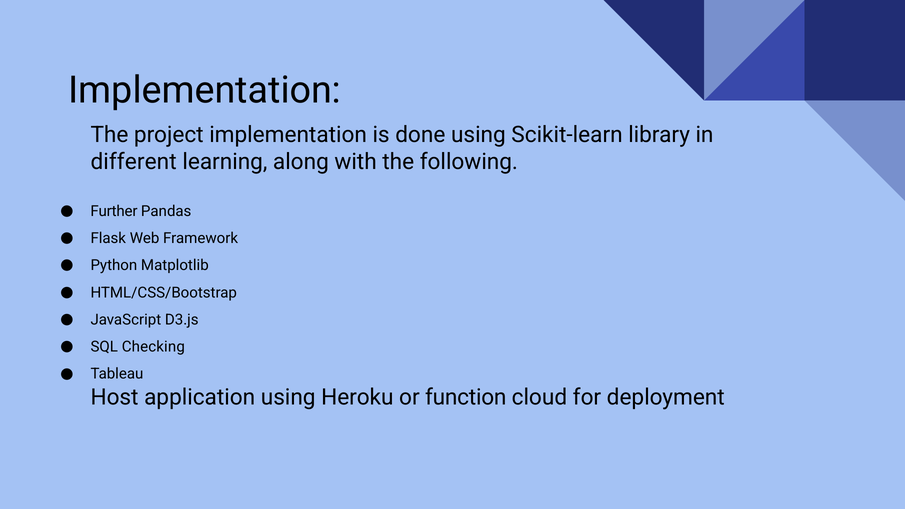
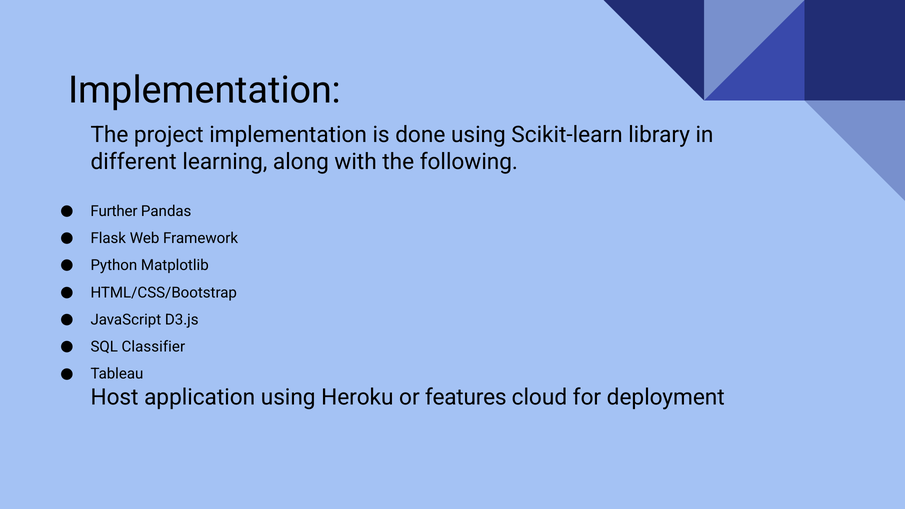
Checking: Checking -> Classifier (153, 347)
function: function -> features (466, 397)
